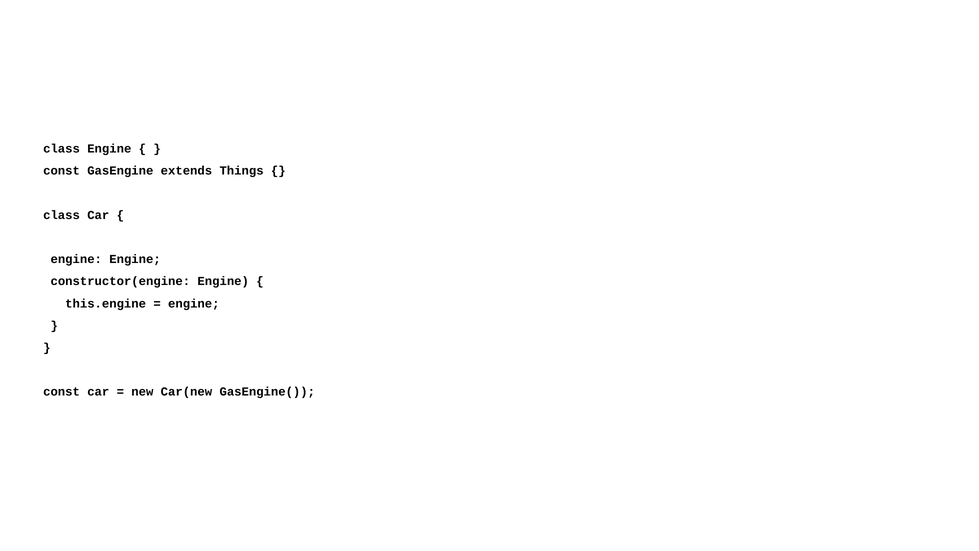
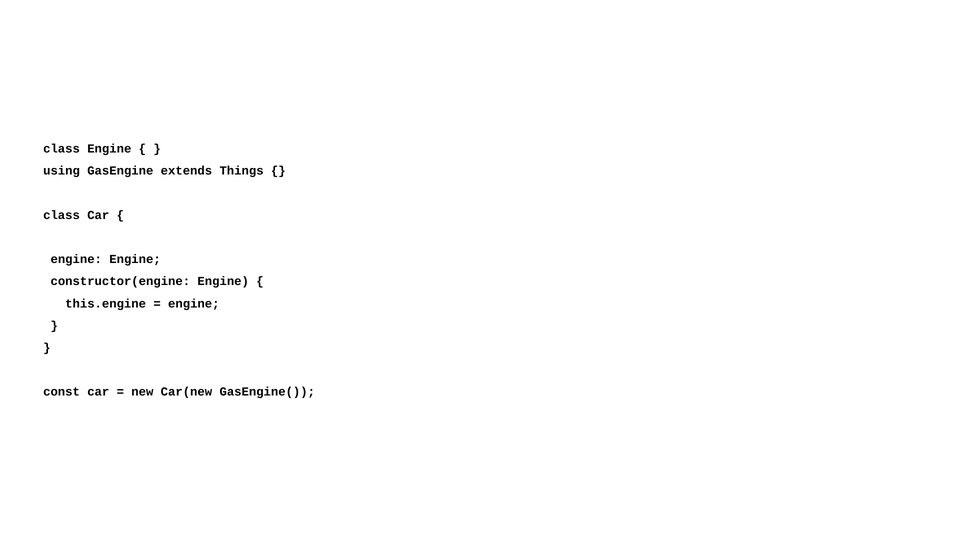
const: const -> using (62, 171)
